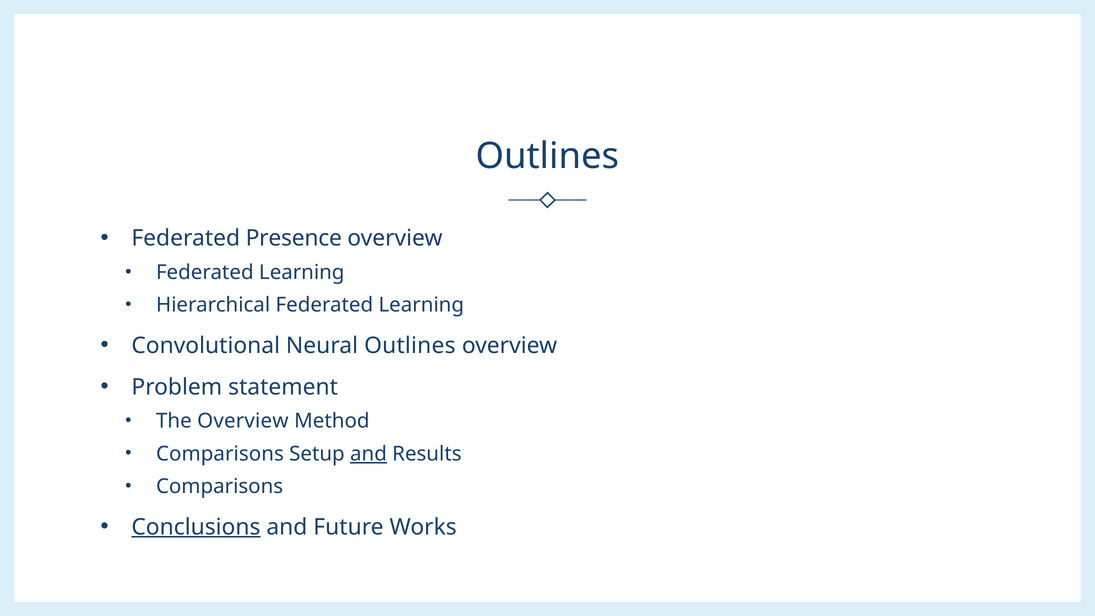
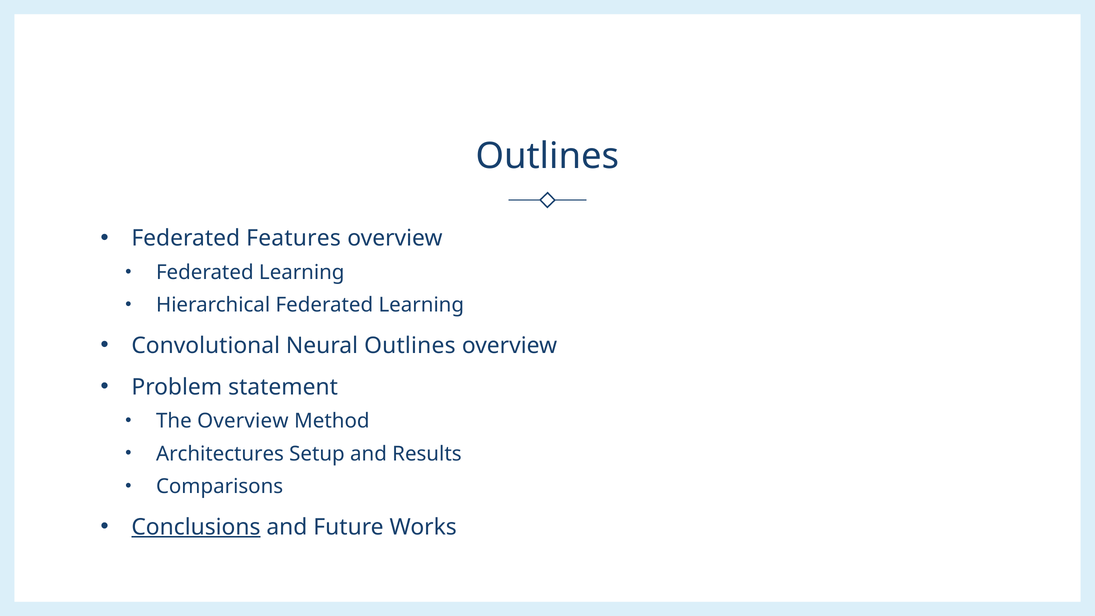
Presence: Presence -> Features (294, 238)
Comparisons: Comparisons -> Architectures (220, 454)
and underline: present -> none (368, 454)
